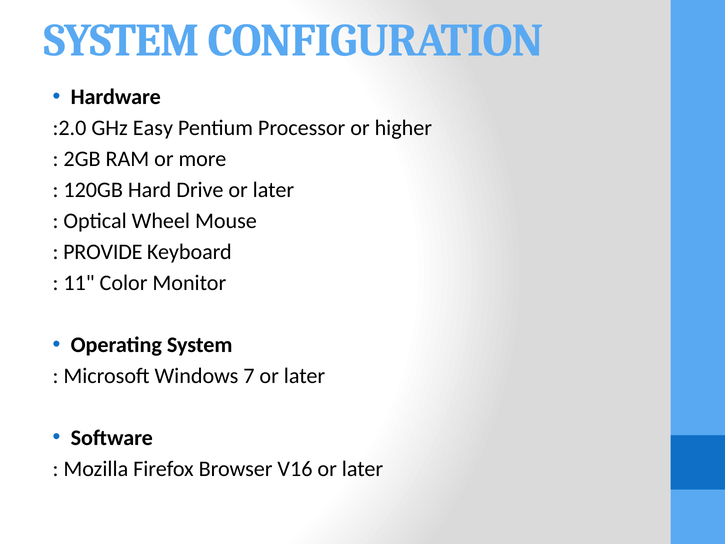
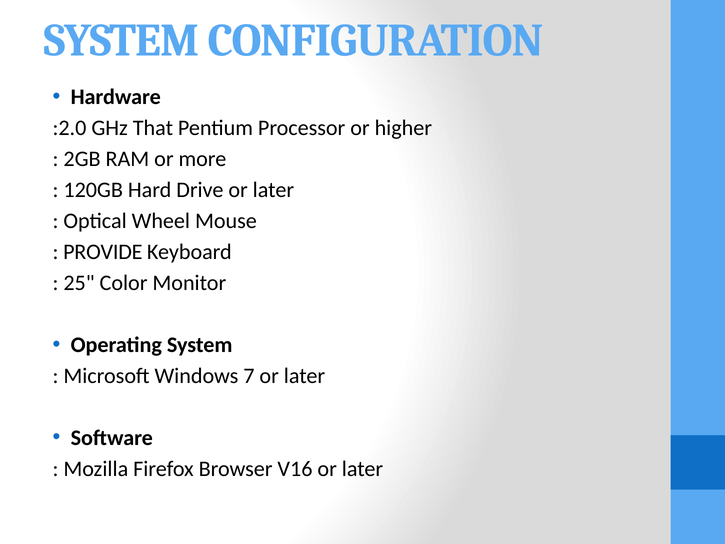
Easy: Easy -> That (153, 128)
11: 11 -> 25 (79, 283)
